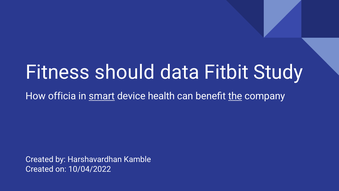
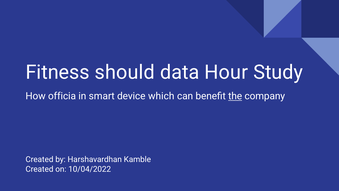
Fitbit: Fitbit -> Hour (226, 72)
smart underline: present -> none (102, 96)
health: health -> which (161, 96)
